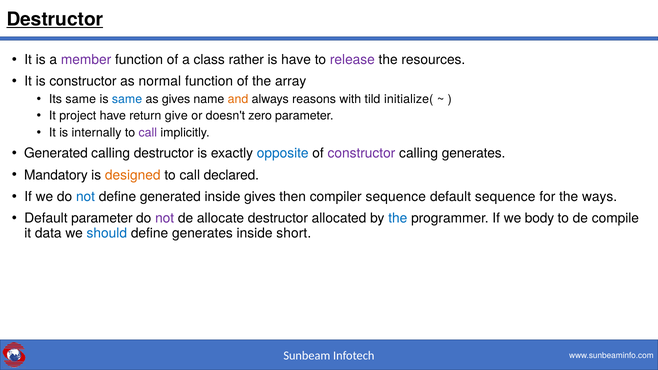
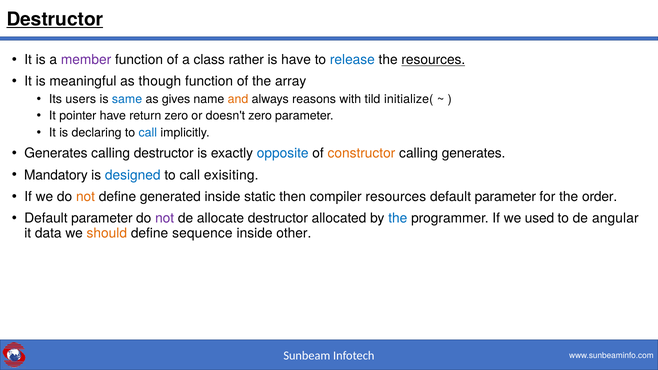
release colour: purple -> blue (352, 60)
resources underline: none -> present (433, 60)
is constructor: constructor -> meaningful (83, 81)
normal: normal -> though (160, 81)
Its same: same -> users (81, 99)
project: project -> pointer (78, 116)
return give: give -> zero (176, 116)
internally: internally -> declaring (97, 132)
call colour: purple -> blue (148, 132)
Generated: Generated -> Generates (56, 153)
constructor colour: purple -> orange (361, 153)
designed colour: orange -> blue (133, 175)
declared: declared -> exisiting (231, 175)
not colour: blue -> orange (86, 197)
inside gives: gives -> static (260, 197)
compiler sequence: sequence -> resources (396, 197)
sequence: sequence -> parameter (505, 197)
ways: ways -> order (600, 197)
body: body -> used (540, 218)
compile: compile -> angular (615, 218)
should colour: blue -> orange (107, 233)
define generates: generates -> sequence (202, 233)
short: short -> other (294, 233)
